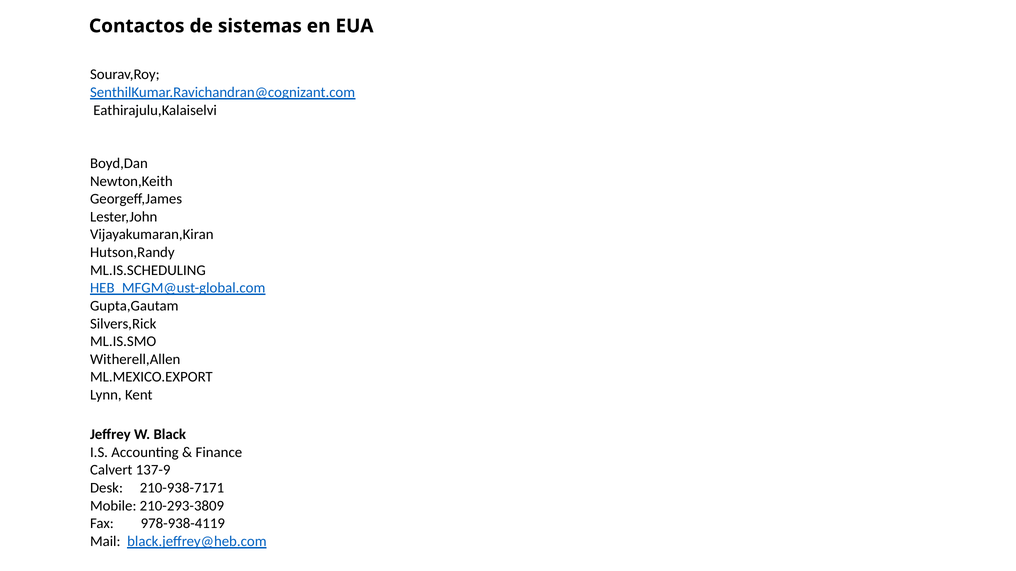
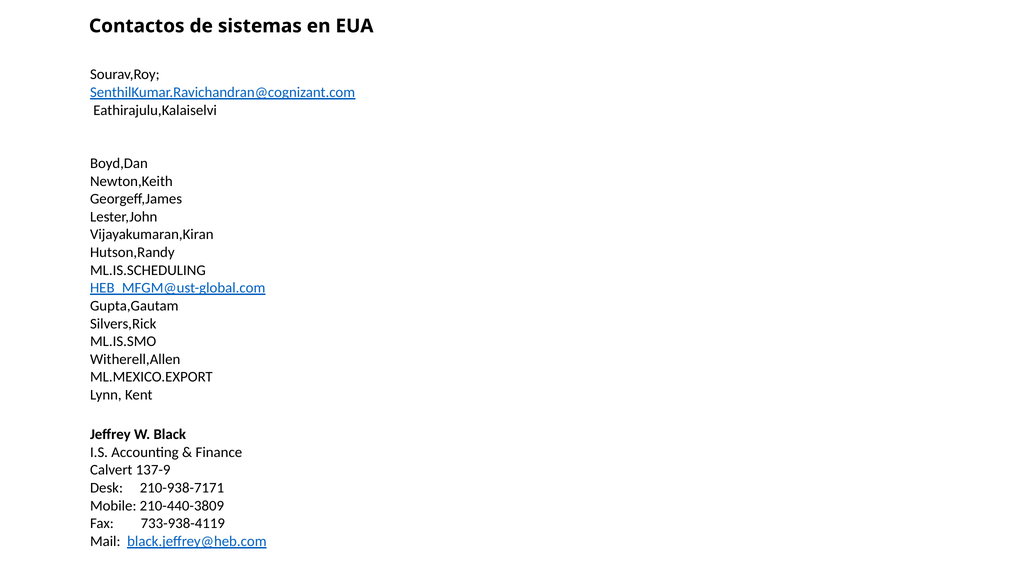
210-293-3809: 210-293-3809 -> 210-440-3809 (182, 506)
978-938-4119: 978-938-4119 -> 733-938-4119 (183, 524)
